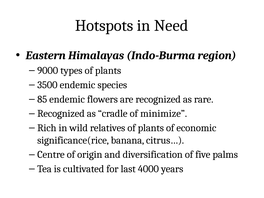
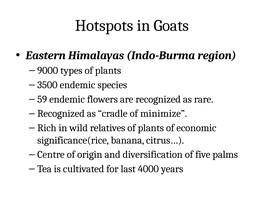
Need: Need -> Goats (171, 26)
85: 85 -> 59 (42, 99)
